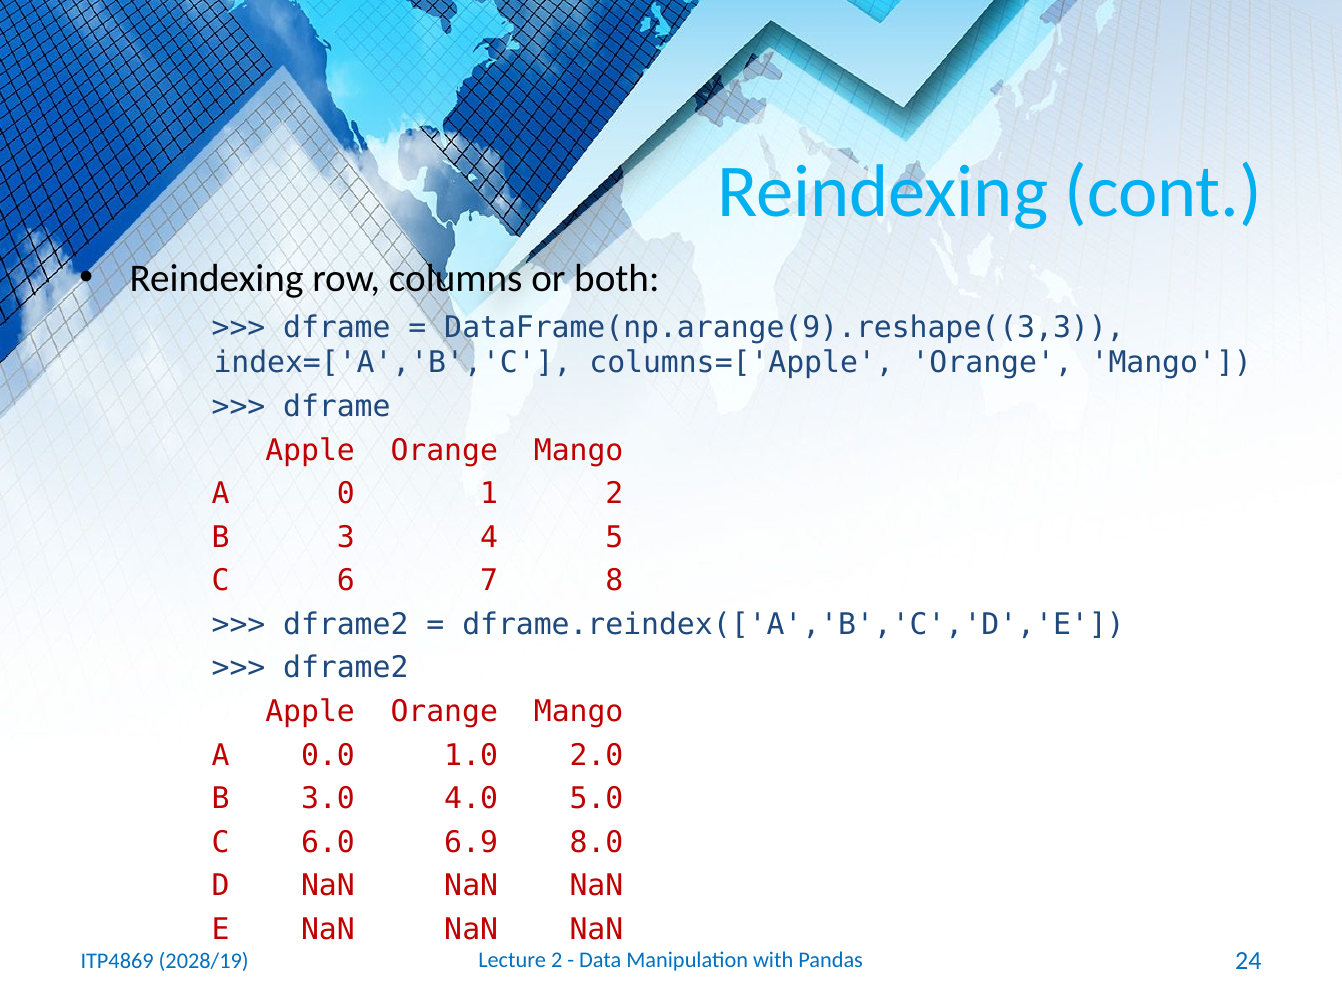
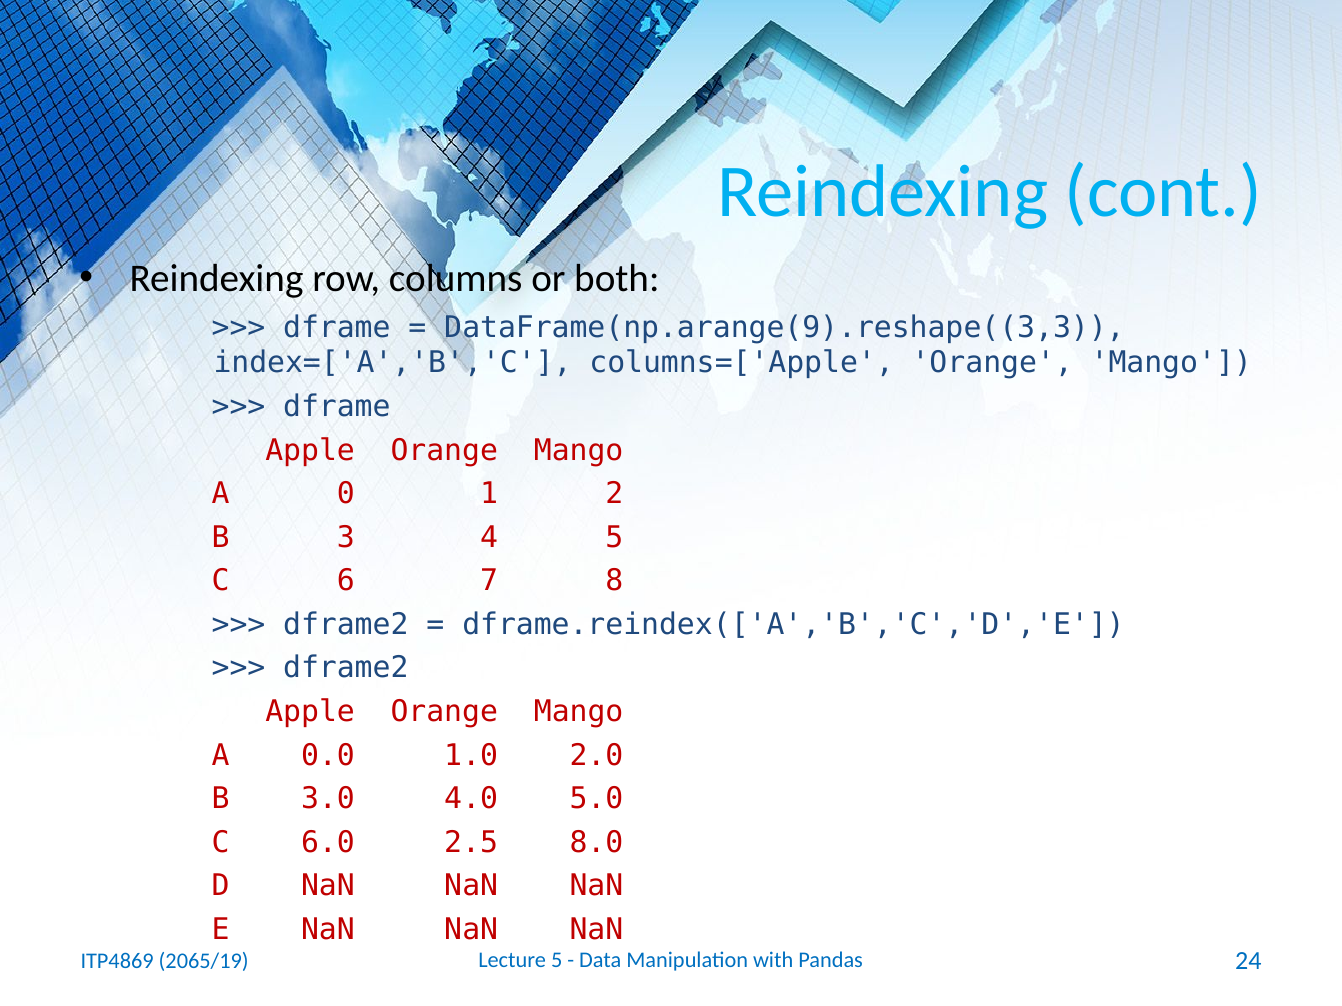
6.9: 6.9 -> 2.5 (471, 843)
Lecture 2: 2 -> 5 (557, 961)
2028/19: 2028/19 -> 2065/19 (204, 961)
